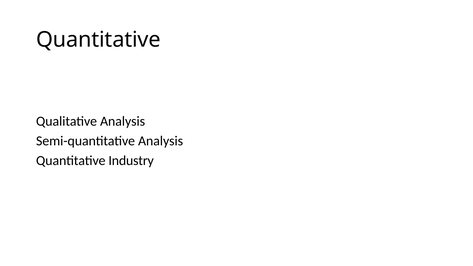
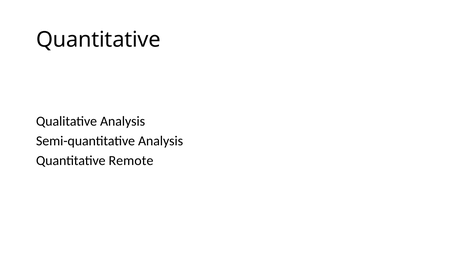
Industry: Industry -> Remote (131, 161)
